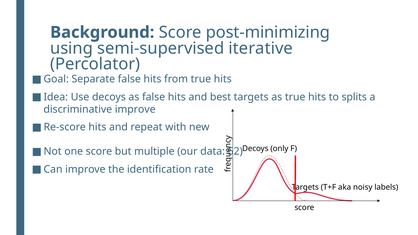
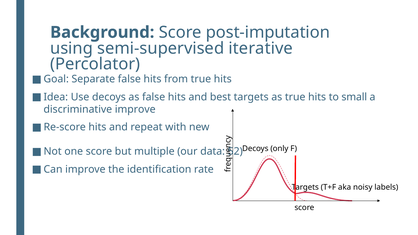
post-minimizing: post-minimizing -> post-imputation (268, 32)
splits: splits -> small (354, 97)
